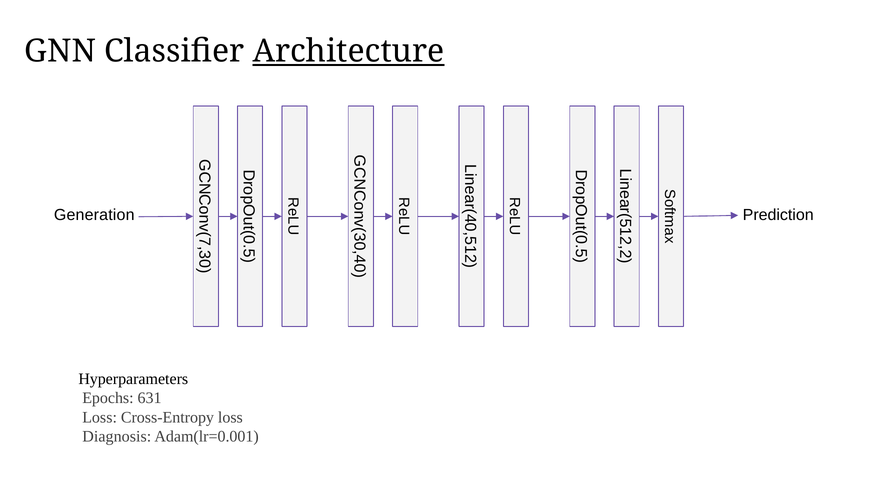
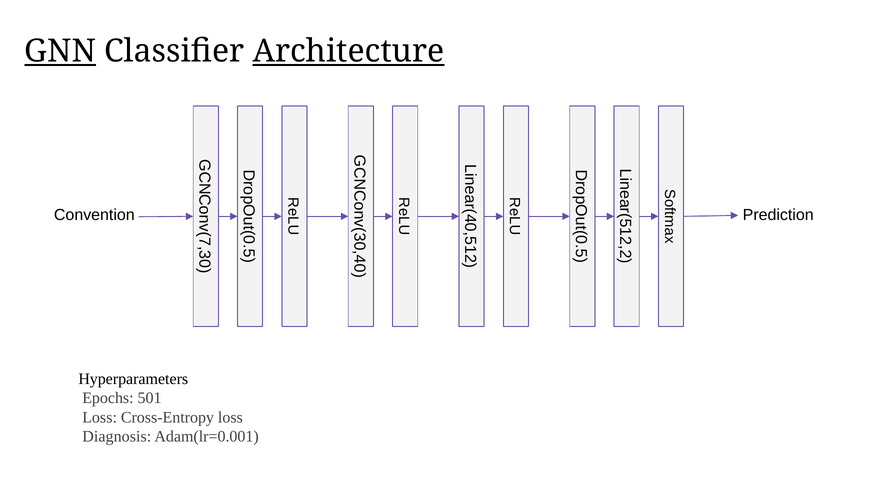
GNN underline: none -> present (60, 51)
Generation: Generation -> Convention (94, 215)
631: 631 -> 501 (150, 398)
